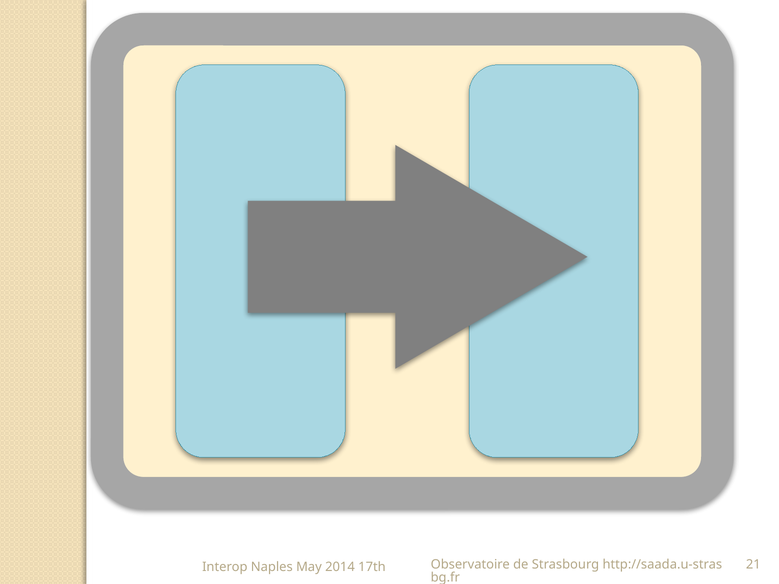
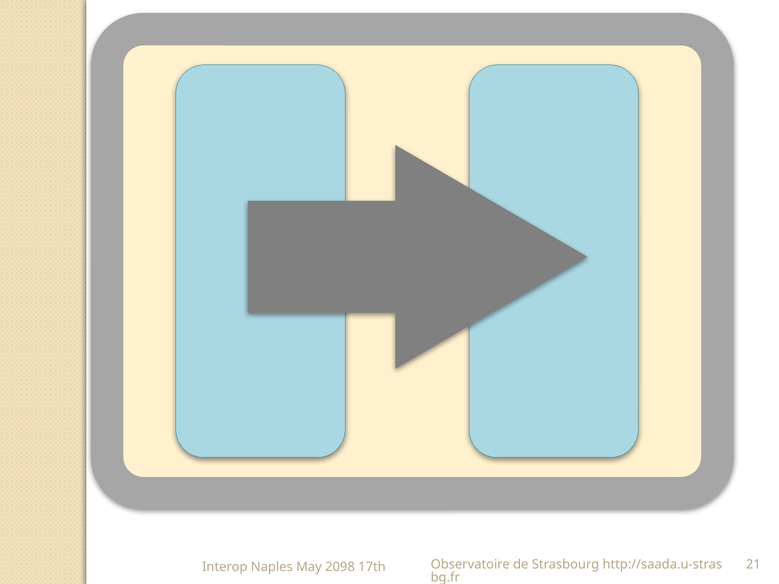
2014: 2014 -> 2098 (340, 567)
